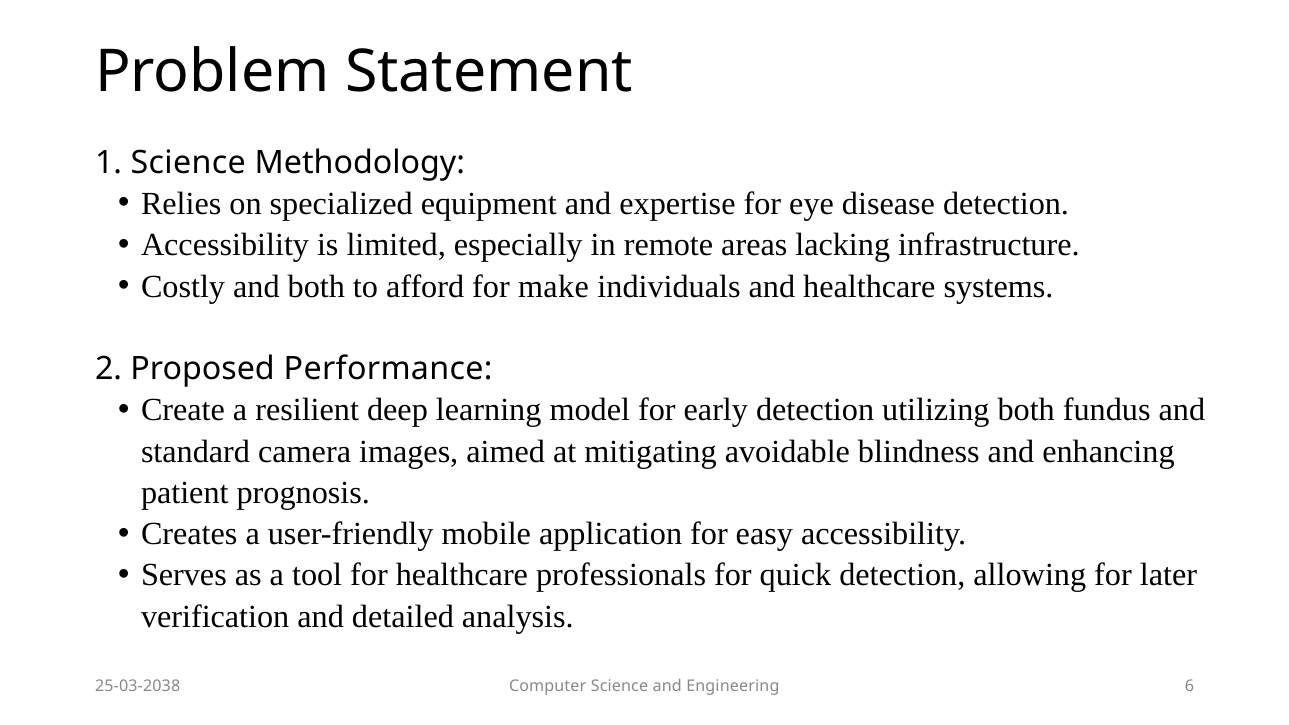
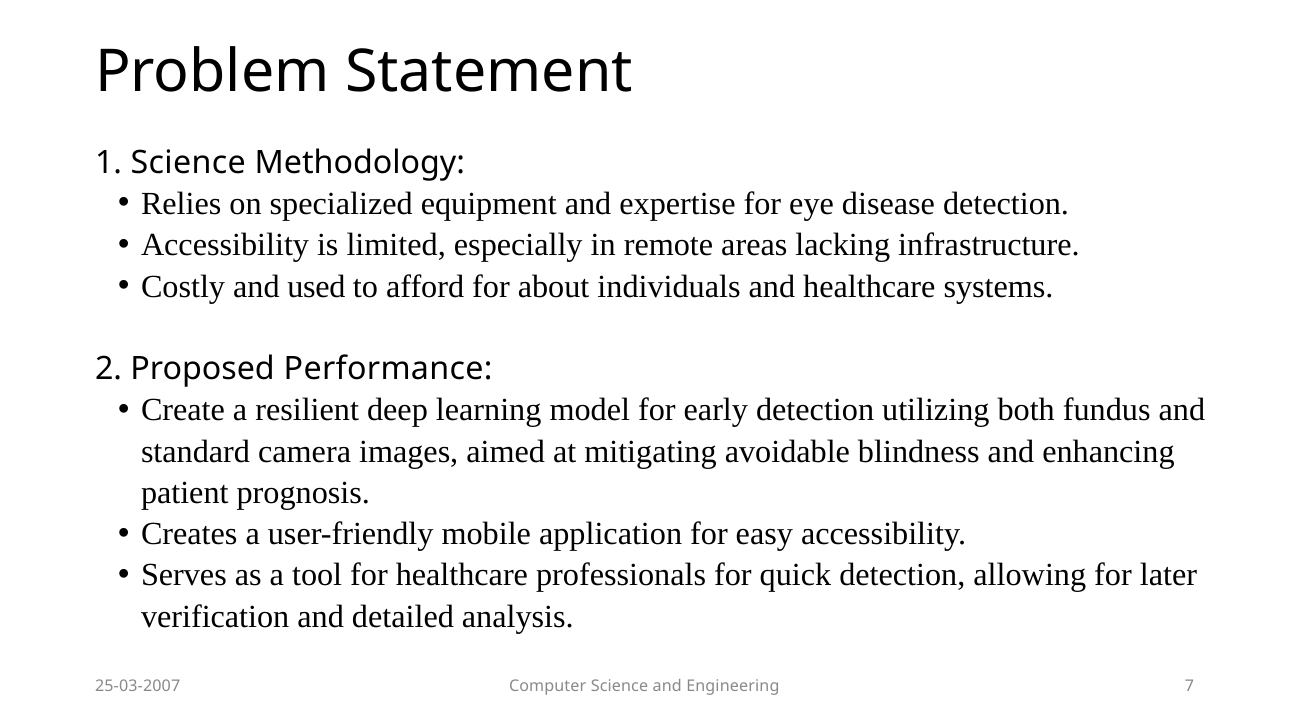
and both: both -> used (316, 287)
make: make -> about (554, 287)
25-03-2038: 25-03-2038 -> 25-03-2007 (138, 686)
6: 6 -> 7 (1189, 686)
